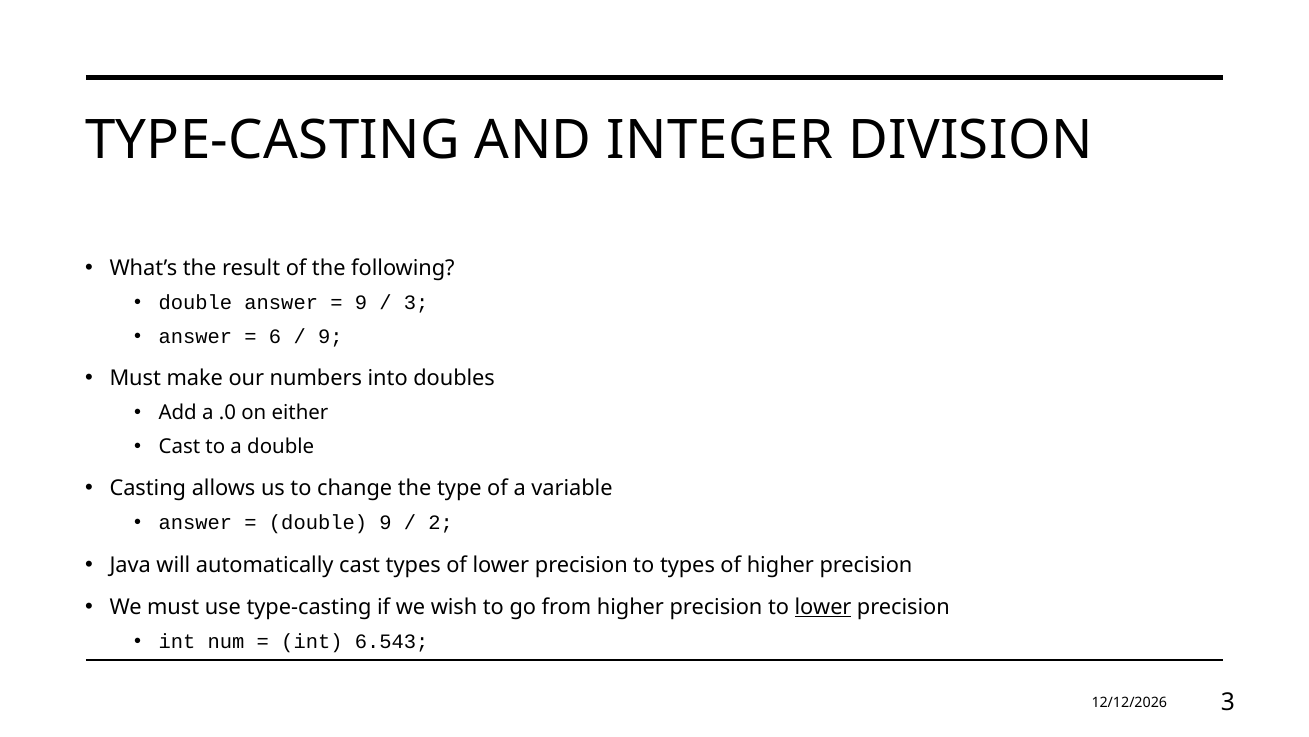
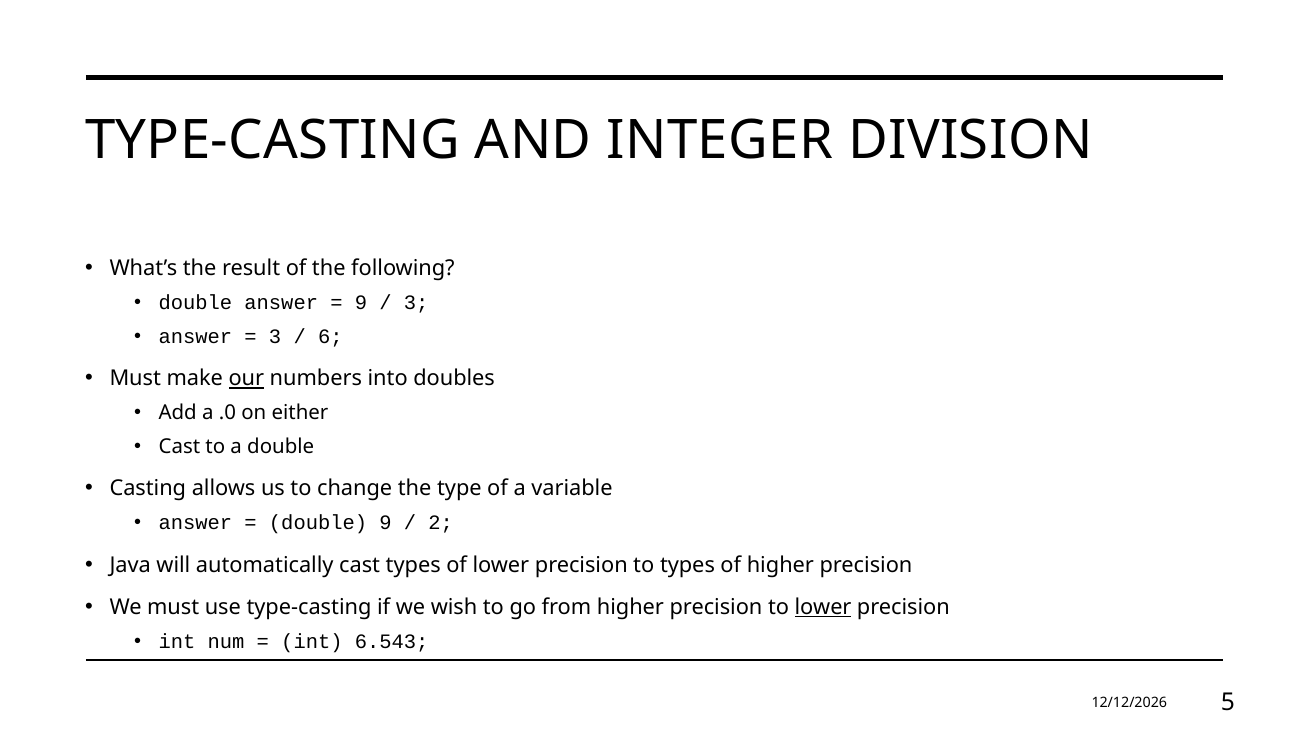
6: 6 -> 3 (275, 337)
9: 9 -> 6 (330, 337)
our underline: none -> present (246, 378)
3: 3 -> 5 (1228, 702)
